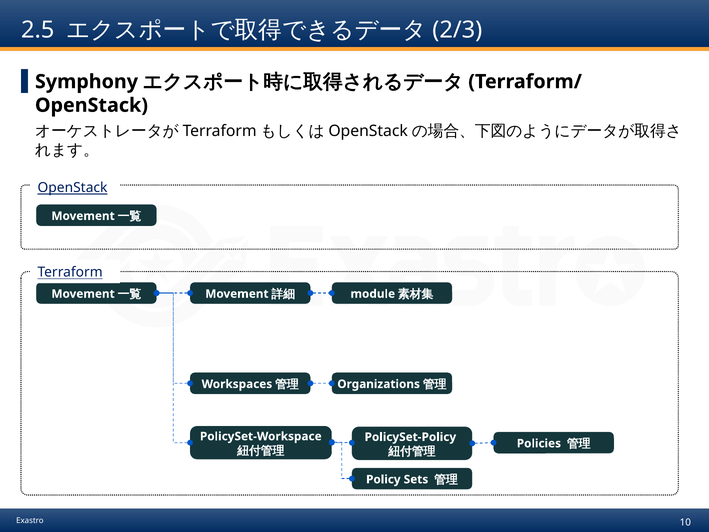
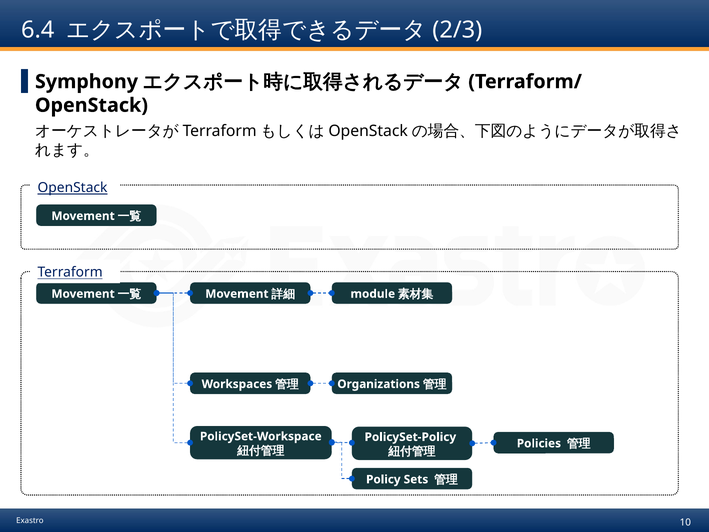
2.5: 2.5 -> 6.4 (38, 30)
